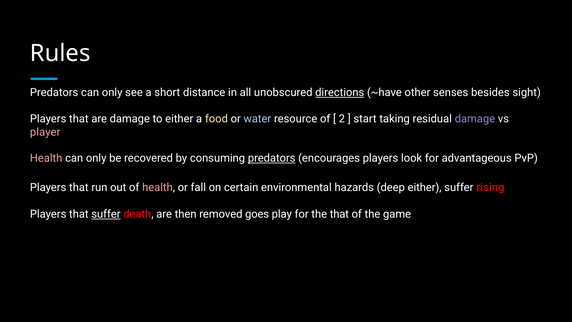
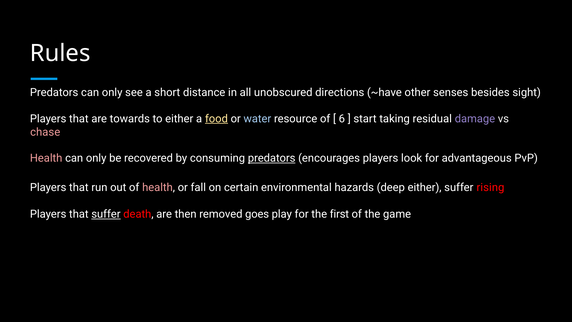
directions underline: present -> none (340, 93)
are damage: damage -> towards (130, 119)
food underline: none -> present (216, 119)
2: 2 -> 6 (342, 119)
player: player -> chase (45, 132)
the that: that -> first (339, 214)
